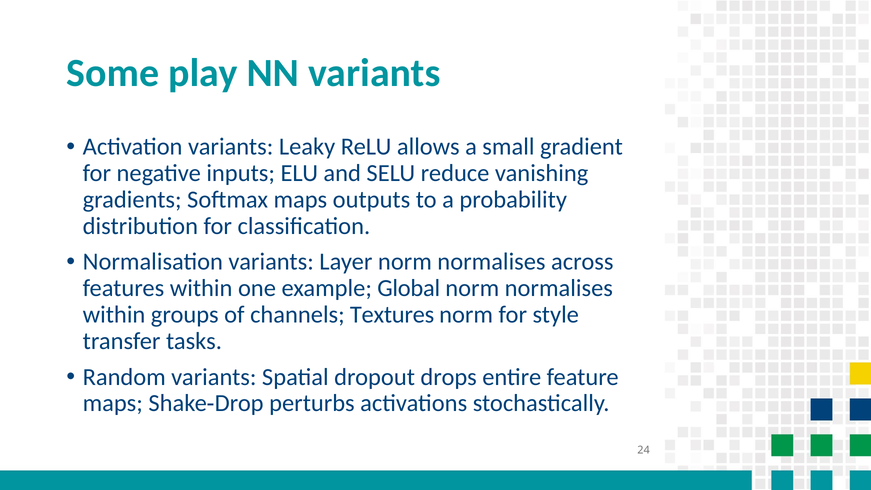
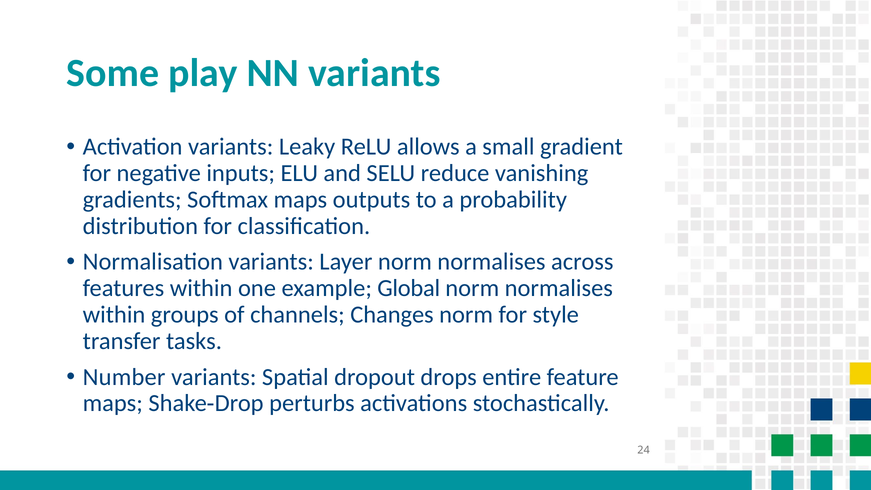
Textures: Textures -> Changes (392, 315)
Random: Random -> Number (124, 377)
